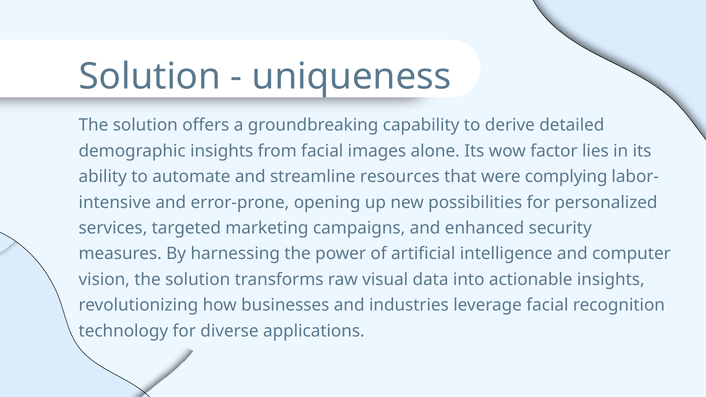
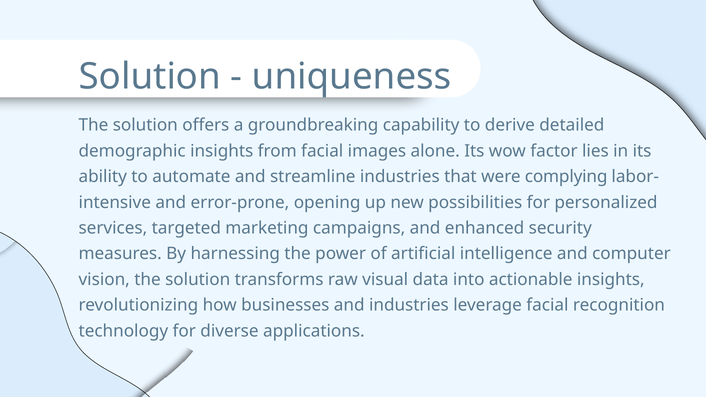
streamline resources: resources -> industries (400, 177)
